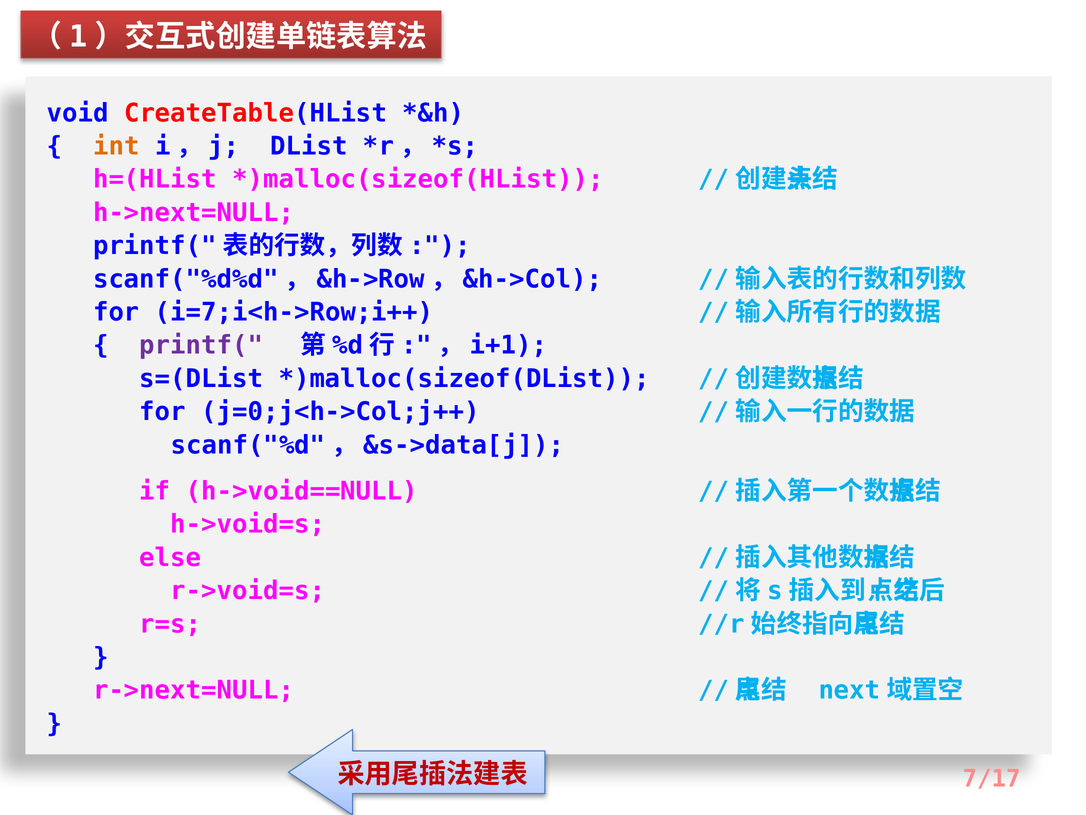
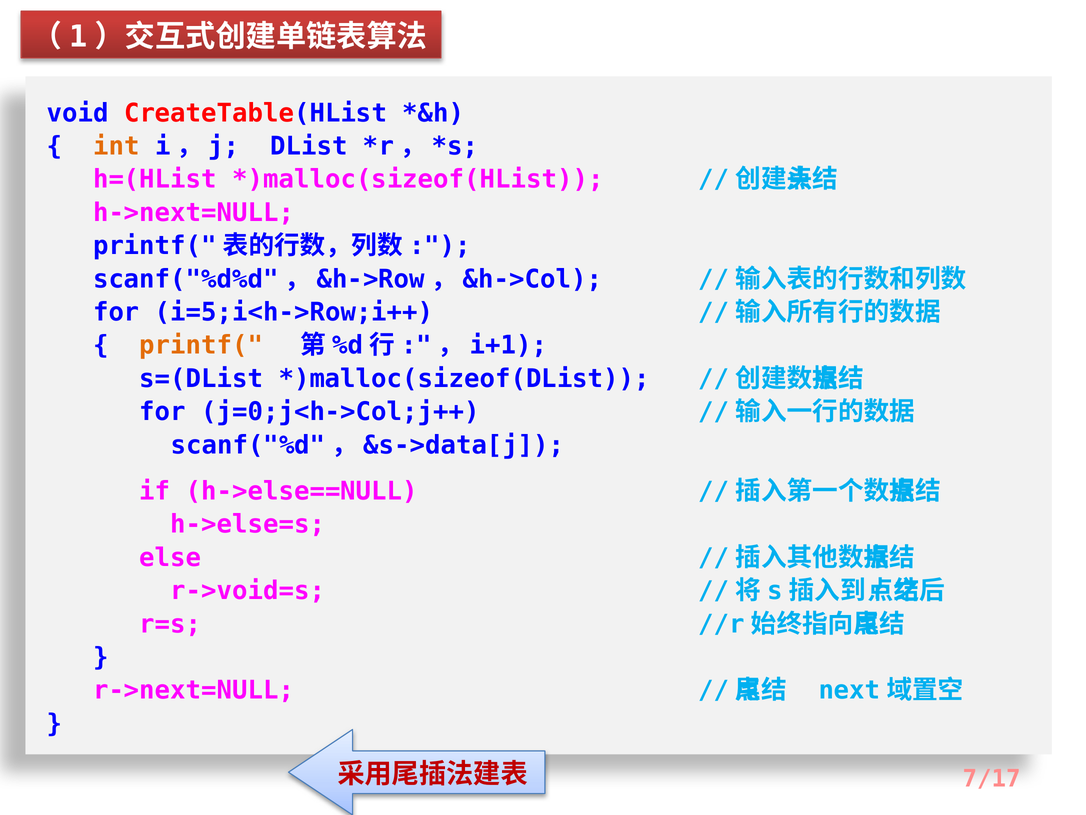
i=7;i<h->Row;i++: i=7;i<h->Row;i++ -> i=5;i<h->Row;i++ (294, 312)
printf( colour: purple -> orange (201, 345)
h->void==NULL: h->void==NULL -> h->else==NULL (302, 491)
h->void=s: h->void=s -> h->else=s (248, 524)
